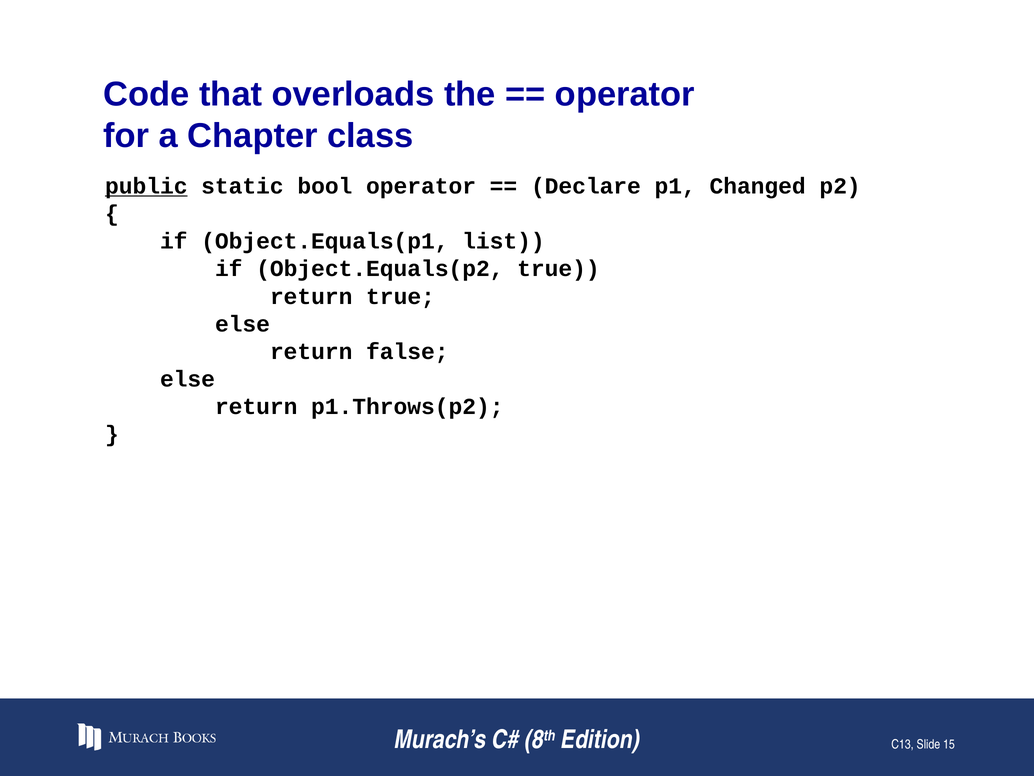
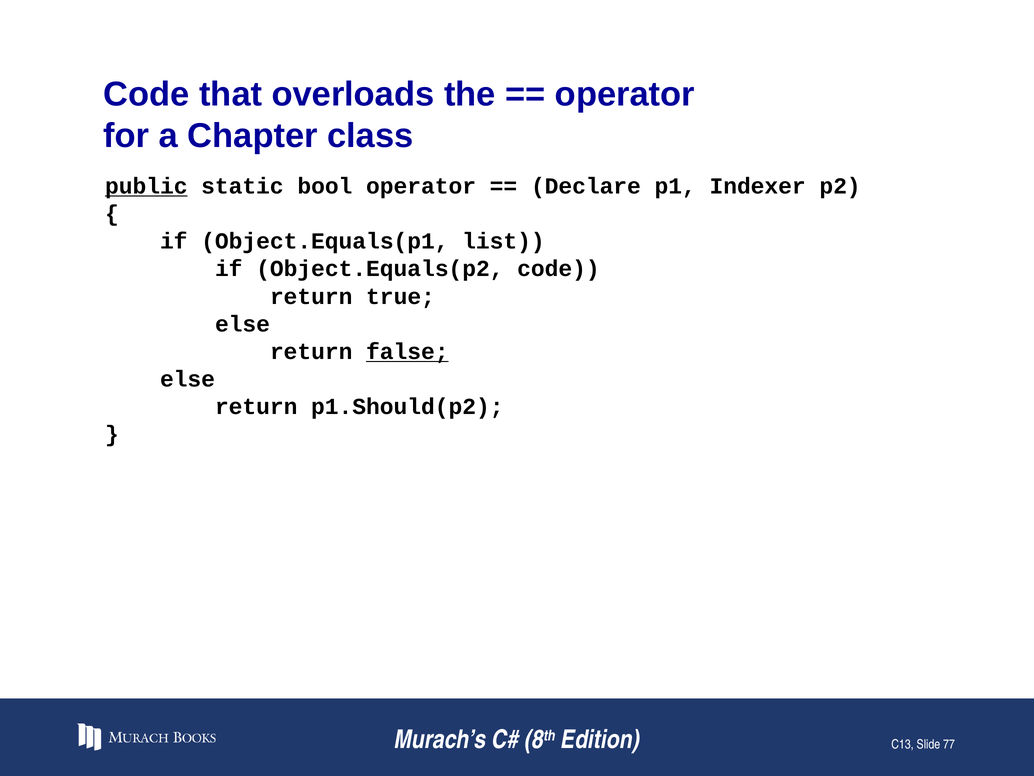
Changed: Changed -> Indexer (758, 186)
Object.Equals(p2 true: true -> code (558, 269)
false underline: none -> present (407, 351)
p1.Throws(p2: p1.Throws(p2 -> p1.Should(p2 (407, 406)
15: 15 -> 77 (949, 744)
